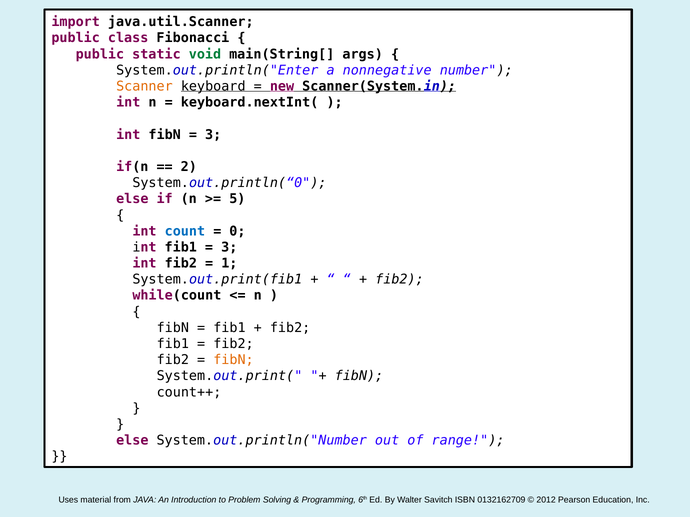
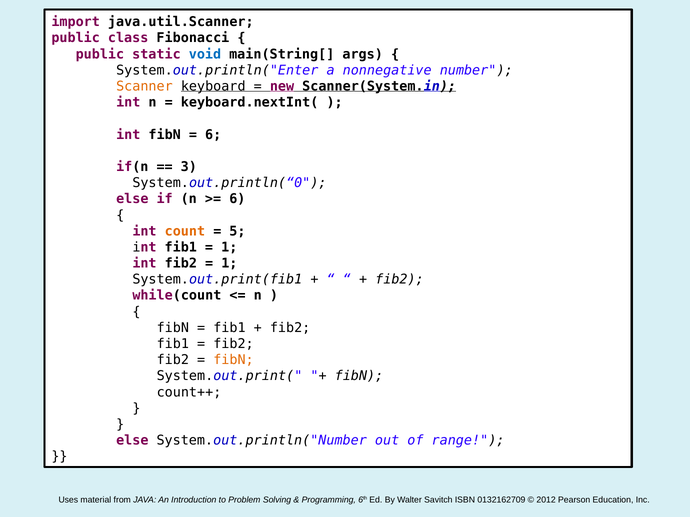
void colour: green -> blue (205, 54)
3: 3 -> 6 (213, 135)
2: 2 -> 3 (189, 167)
5: 5 -> 6 (237, 199)
count colour: blue -> orange (185, 231)
0: 0 -> 5 (237, 231)
3: 3 -> 1 (229, 248)
